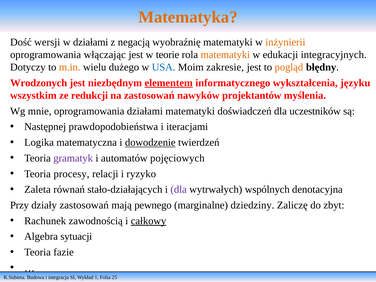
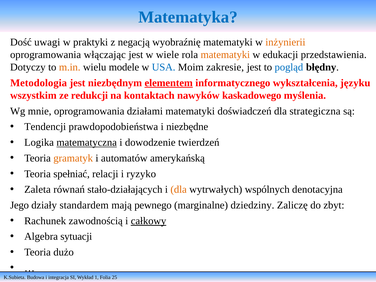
Matematyka colour: orange -> blue (188, 17)
wersji: wersji -> uwagi (47, 42)
w działami: działami -> praktyki (91, 42)
teorie: teorie -> wiele (167, 55)
integracyjnych: integracyjnych -> przedstawienia (334, 55)
dużego: dużego -> modele (124, 67)
pogląd colour: orange -> blue (289, 67)
Wrodzonych: Wrodzonych -> Metodologia (39, 83)
na zastosowań: zastosowań -> kontaktach (149, 95)
projektantów: projektantów -> kaskadowego (252, 95)
uczestników: uczestników -> strategiczna (315, 111)
Następnej: Następnej -> Tendencji (45, 127)
iteracjami: iteracjami -> niezbędne (187, 127)
matematyczna underline: none -> present (87, 142)
dowodzenie underline: present -> none (150, 142)
gramatyk colour: purple -> orange (73, 158)
pojęciowych: pojęciowych -> amerykańską (177, 158)
procesy: procesy -> spełniać (72, 174)
dla colour: purple -> orange (179, 189)
Przy: Przy -> Jego (19, 205)
działy zastosowań: zastosowań -> standardem (84, 205)
fazie: fazie -> dużo (64, 252)
